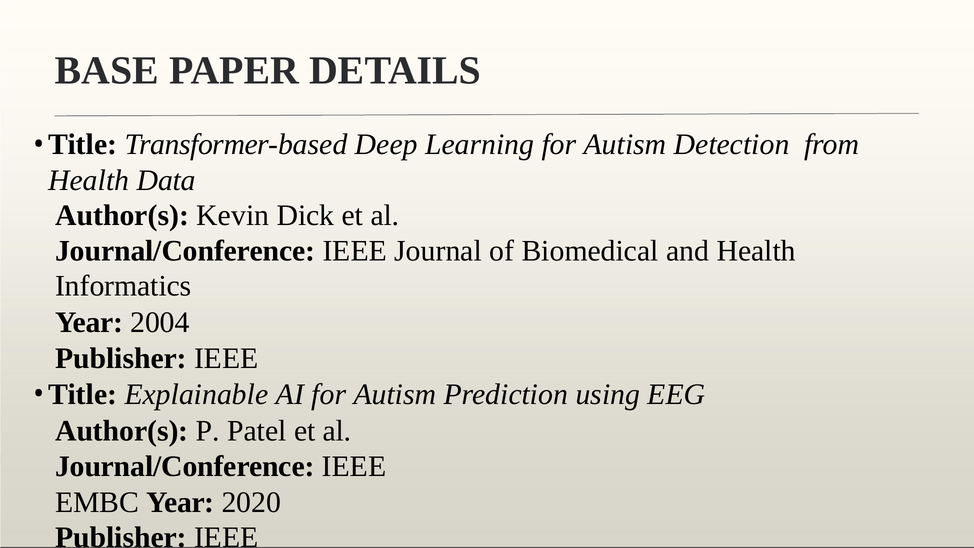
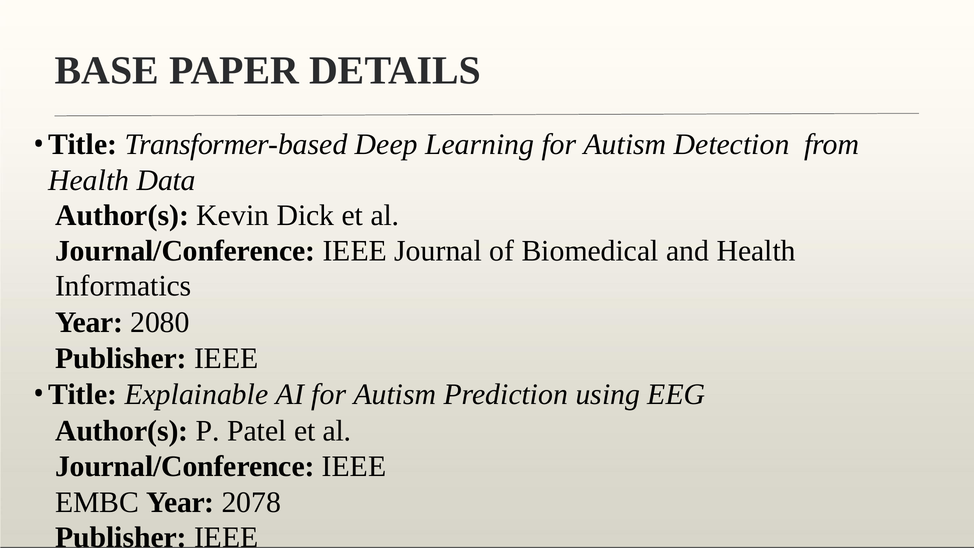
2004: 2004 -> 2080 (160, 322)
2020: 2020 -> 2078 (251, 502)
